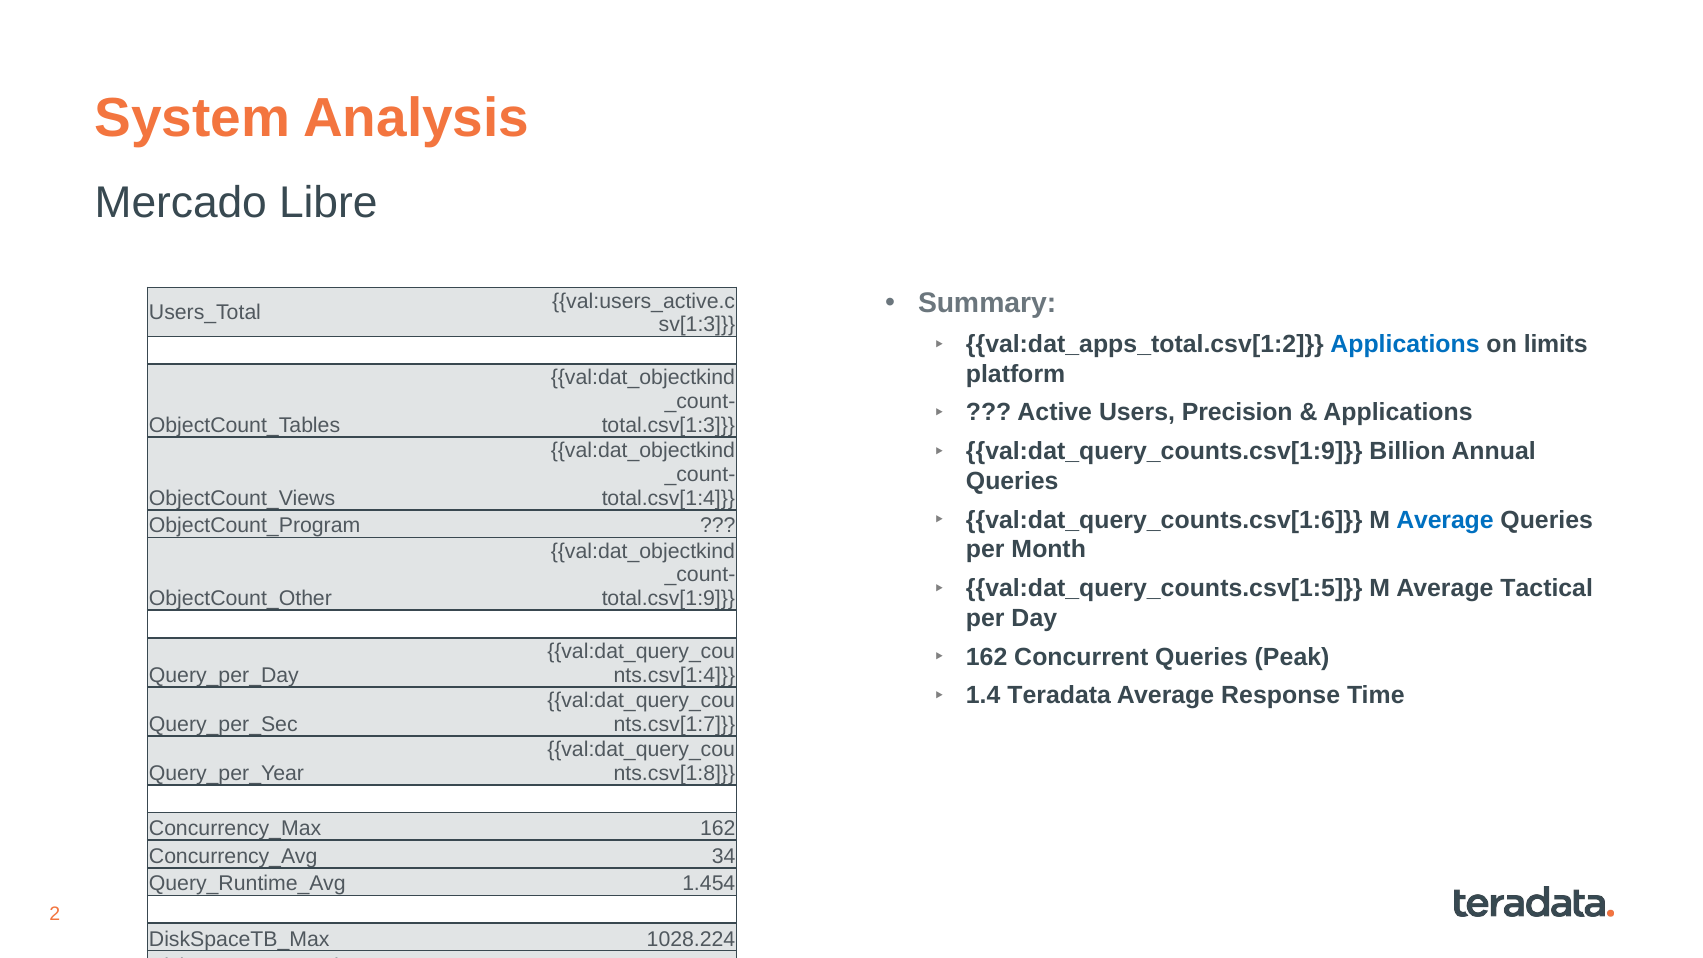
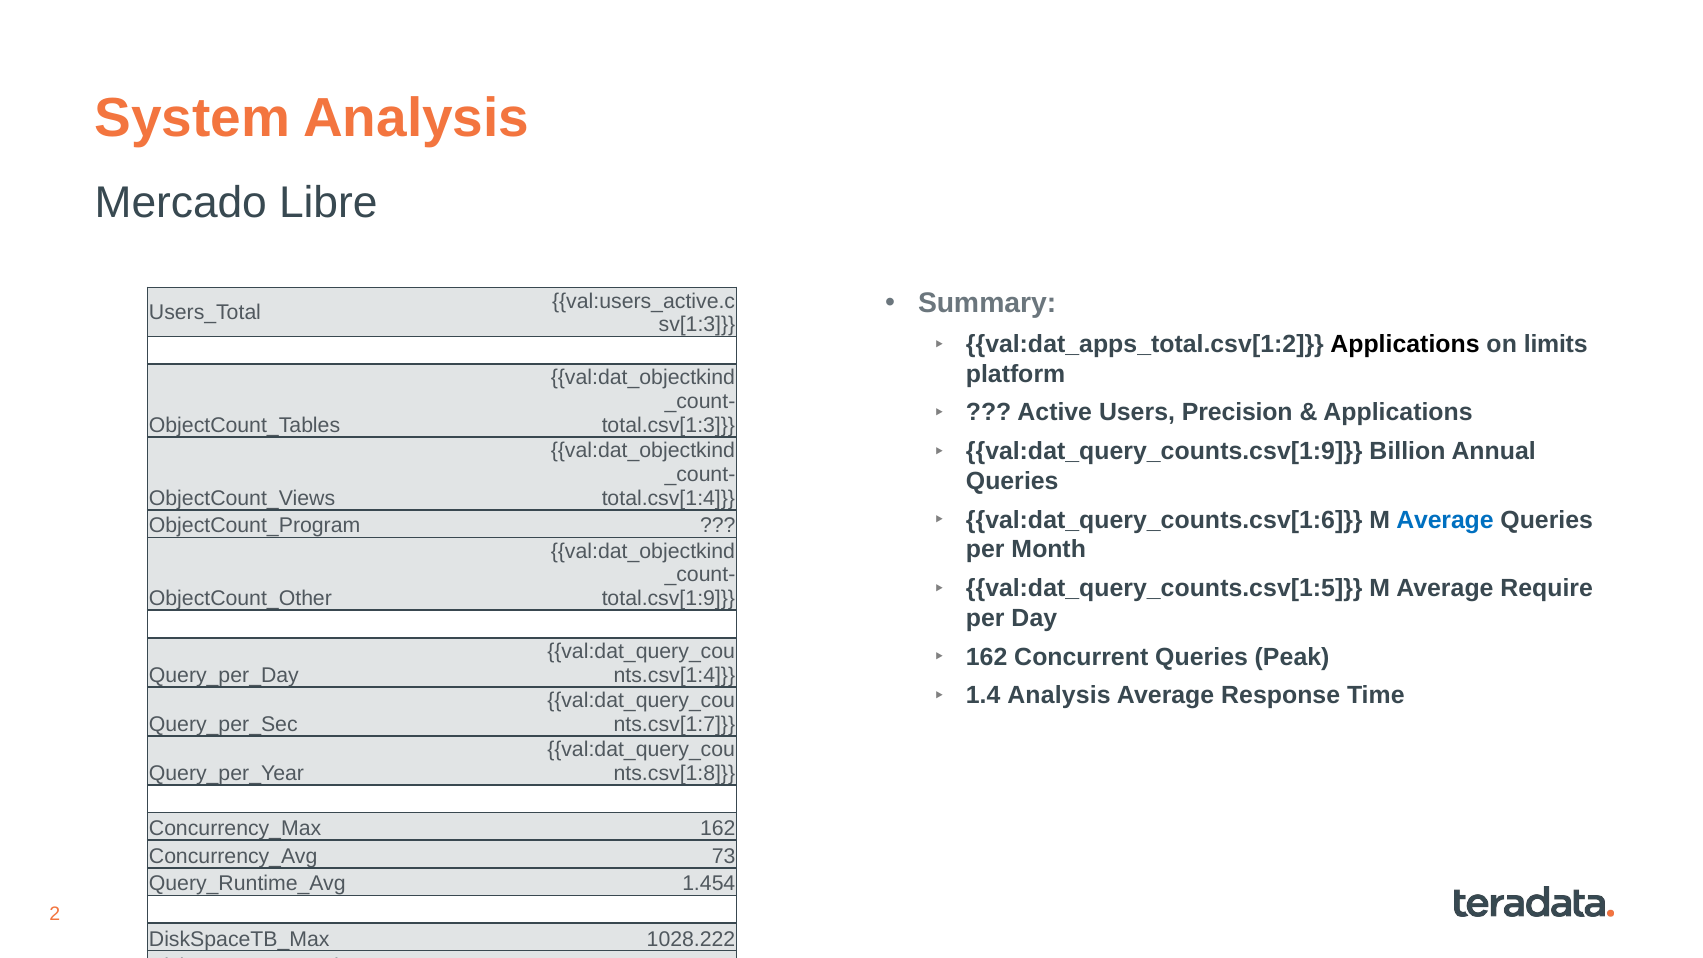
Applications colour: blue -> black (1405, 344)
Tactical: Tactical -> Require (1547, 588)
1.4 Teradata: Teradata -> Analysis (1059, 695)
34: 34 -> 73 (724, 856)
1028.224: 1028.224 -> 1028.222 (691, 939)
